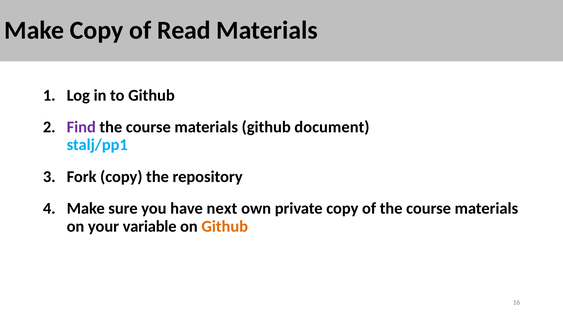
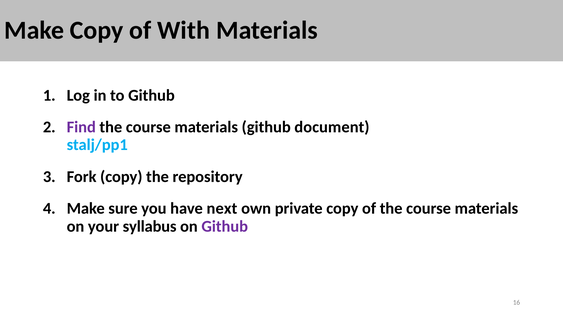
Read: Read -> With (184, 30)
variable: variable -> syllabus (150, 226)
Github colour: orange -> purple (225, 226)
